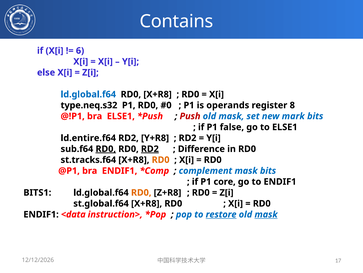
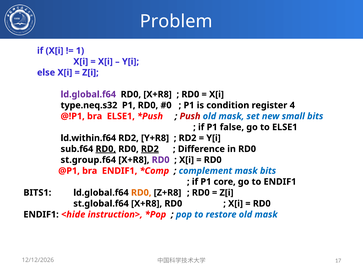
Contains: Contains -> Problem (176, 21)
6: 6 -> 1 (80, 51)
ld.global.f64 colour: blue -> purple (88, 94)
operands: operands -> condition (228, 105)
8: 8 -> 4 (292, 105)
mark: mark -> small (293, 116)
ld.entire.f64: ld.entire.f64 -> ld.within.f64 (88, 138)
st.tracks.f64: st.tracks.f64 -> st.group.f64 (88, 159)
RD0 colour: orange -> purple (161, 159)
<data: <data -> <hide (73, 214)
restore underline: present -> none (221, 214)
mask underline: present -> none (266, 214)
